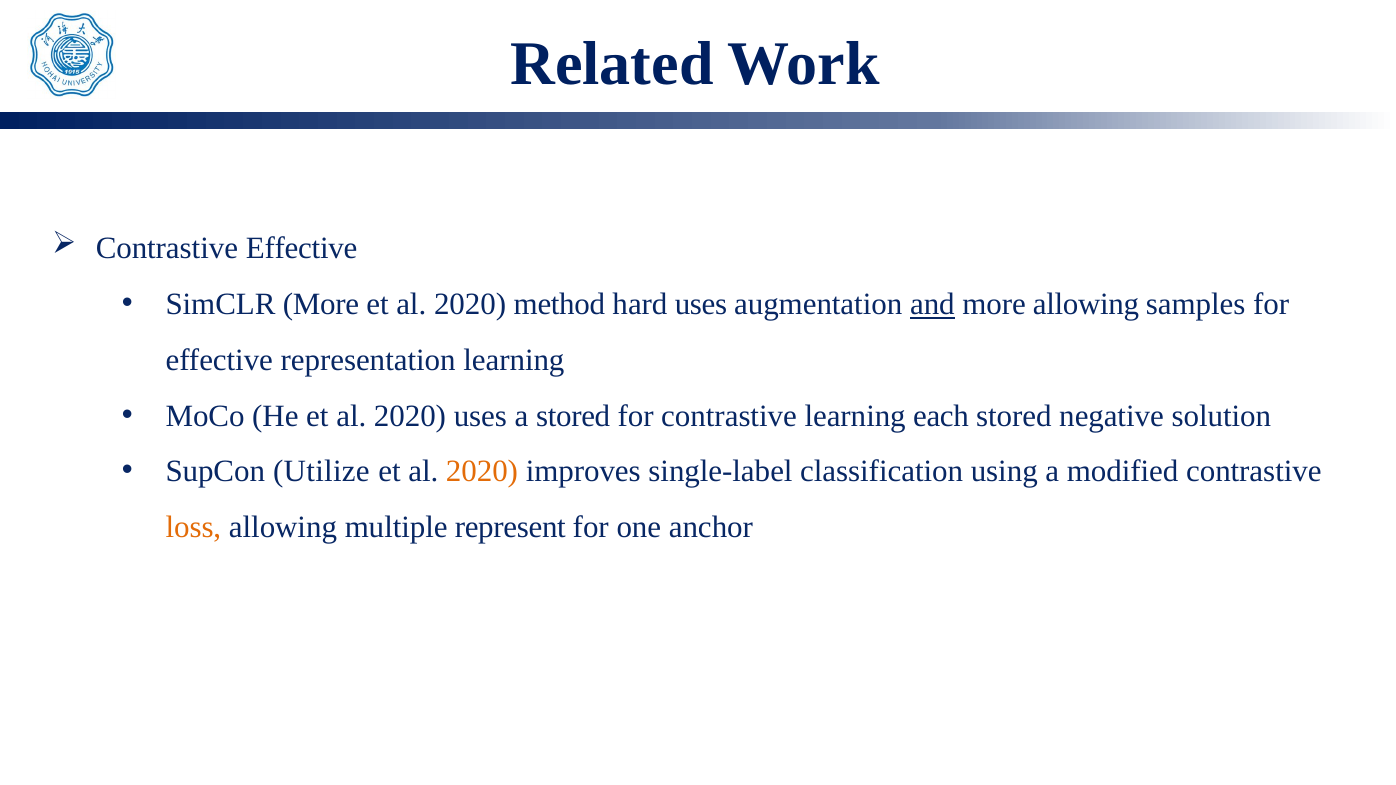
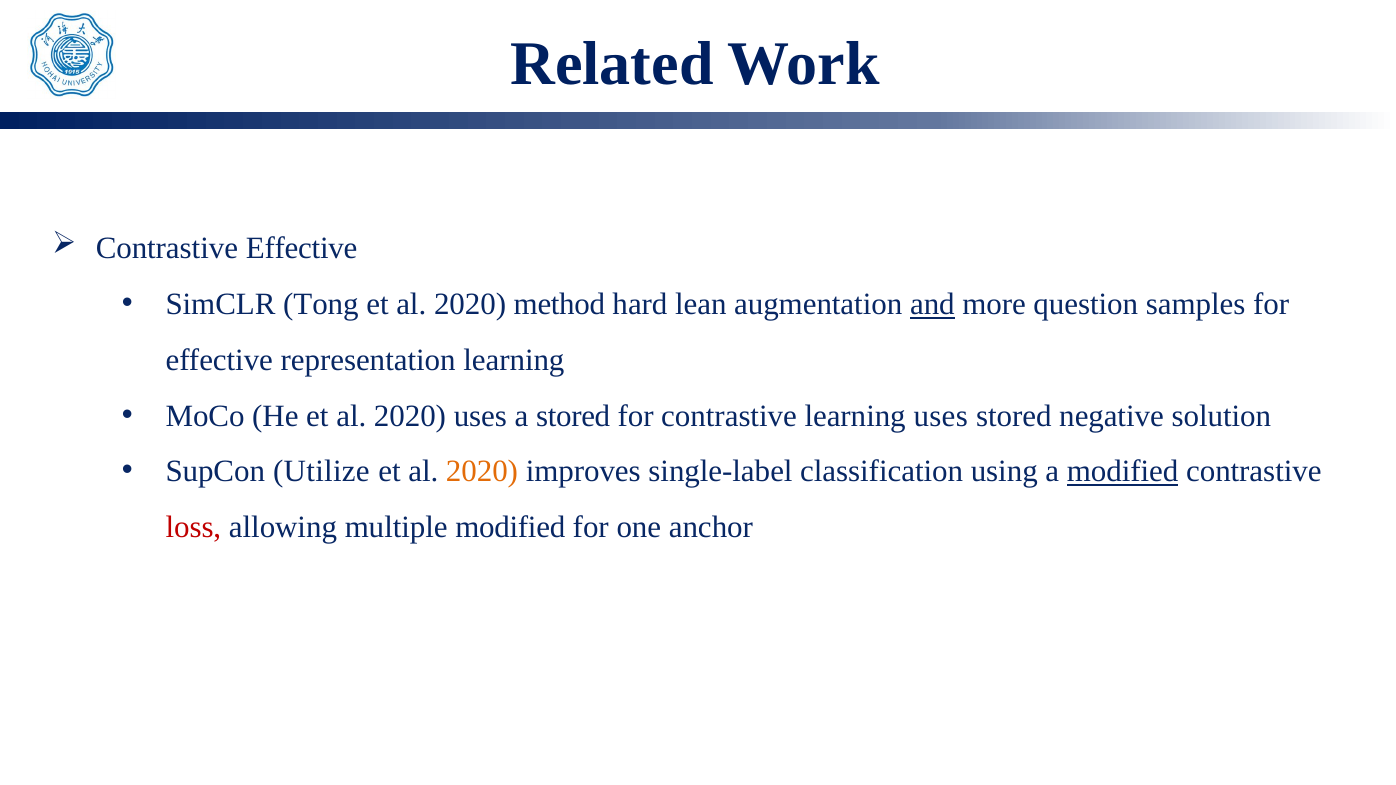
SimCLR More: More -> Tong (321, 304)
hard uses: uses -> lean (701, 304)
more allowing: allowing -> question (1086, 304)
learning each: each -> uses (941, 416)
modified underline: none -> present (1123, 472)
loss colour: orange -> red (193, 528)
multiple represent: represent -> modified (510, 528)
